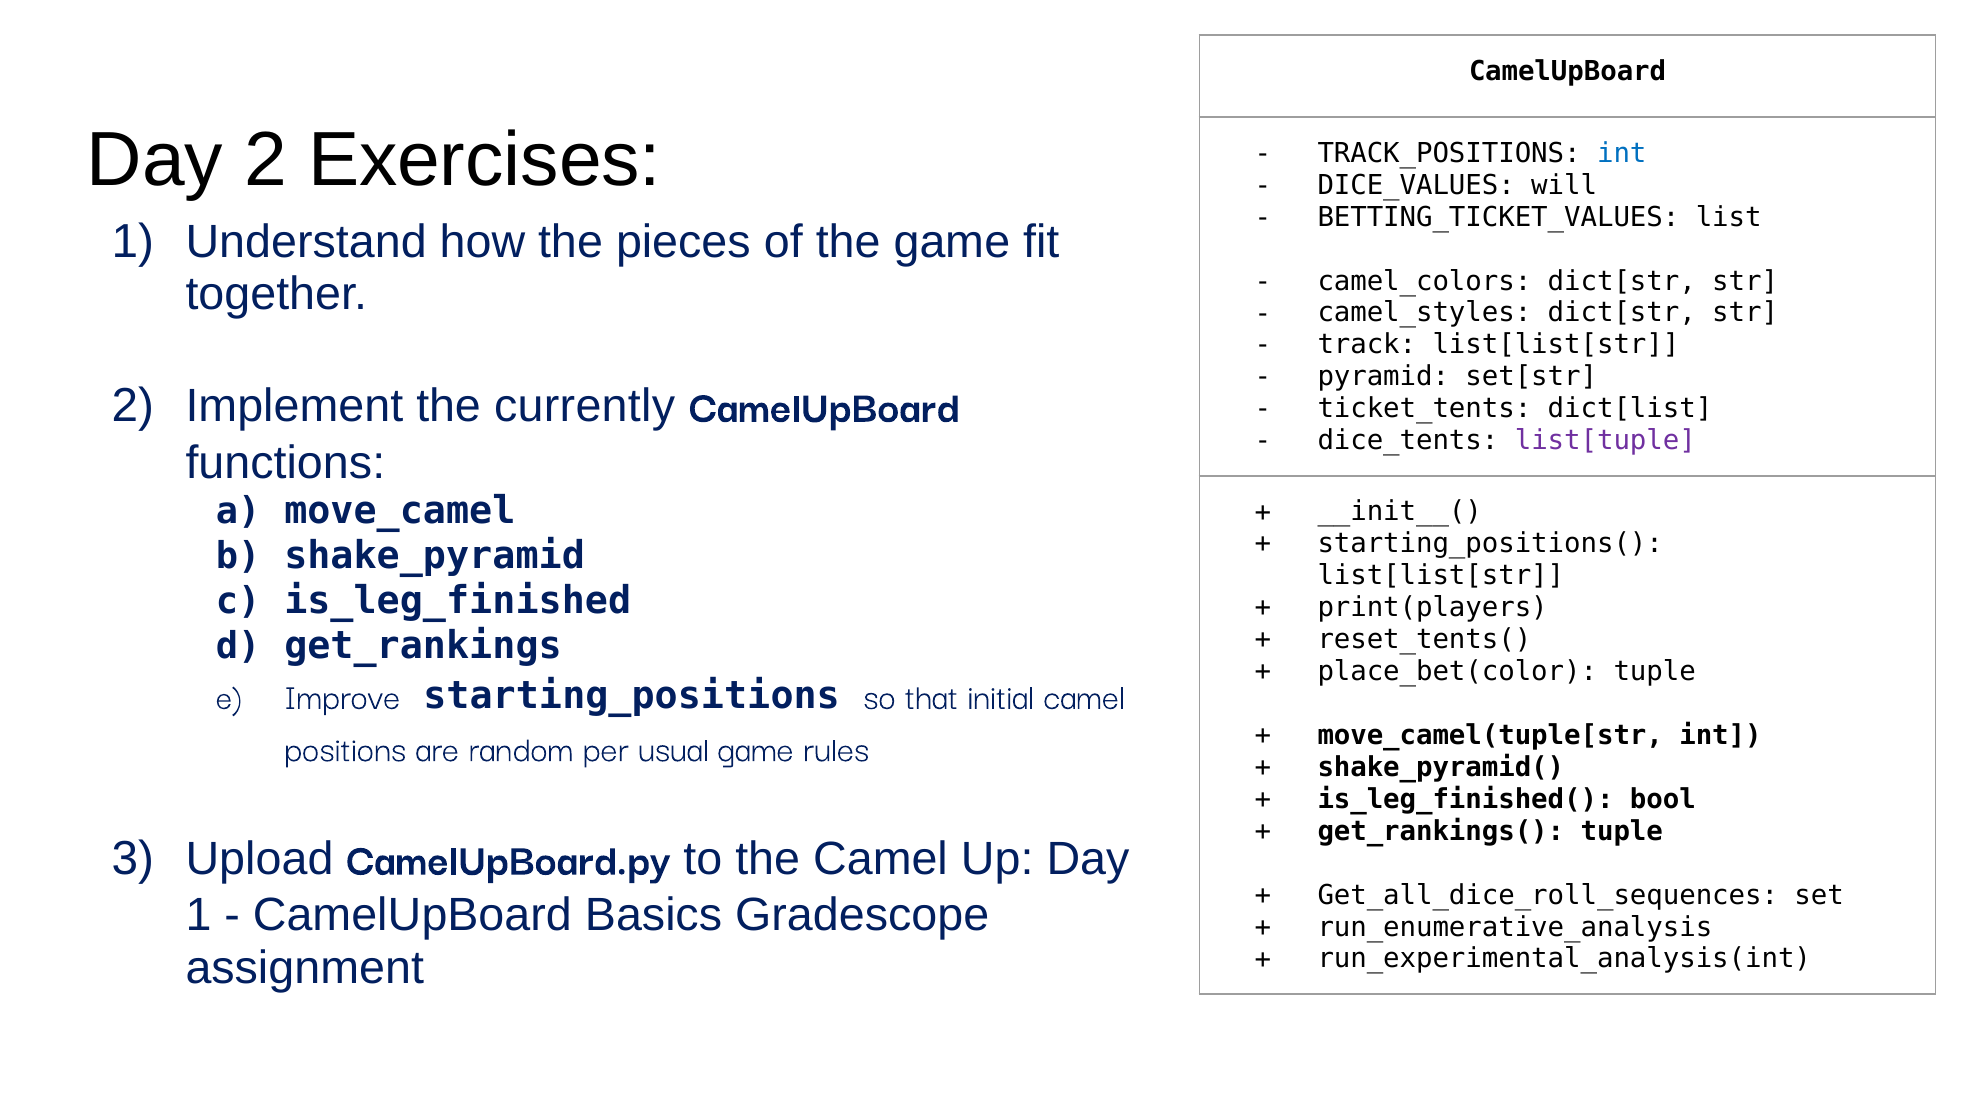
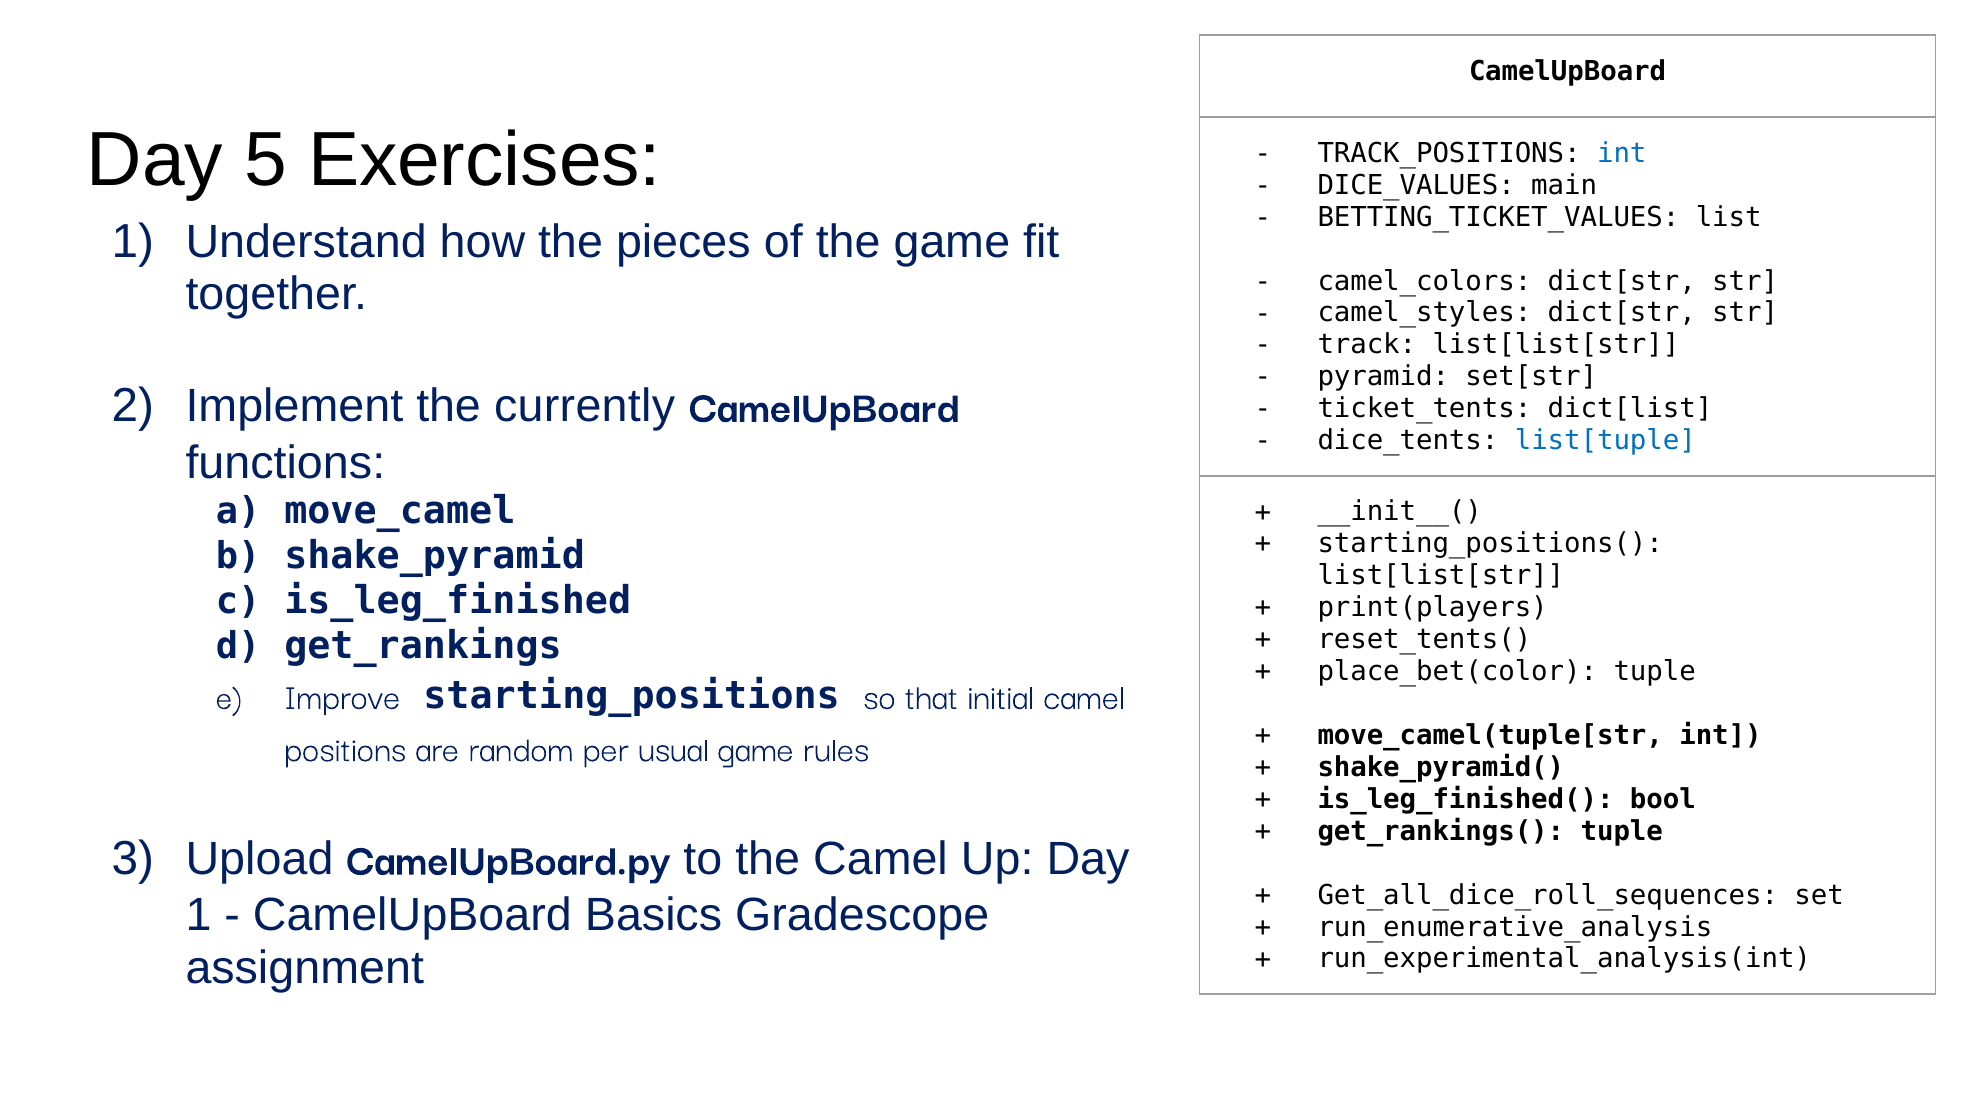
Day 2: 2 -> 5 (266, 160)
will: will -> main (1564, 185)
list[tuple colour: purple -> blue (1605, 441)
